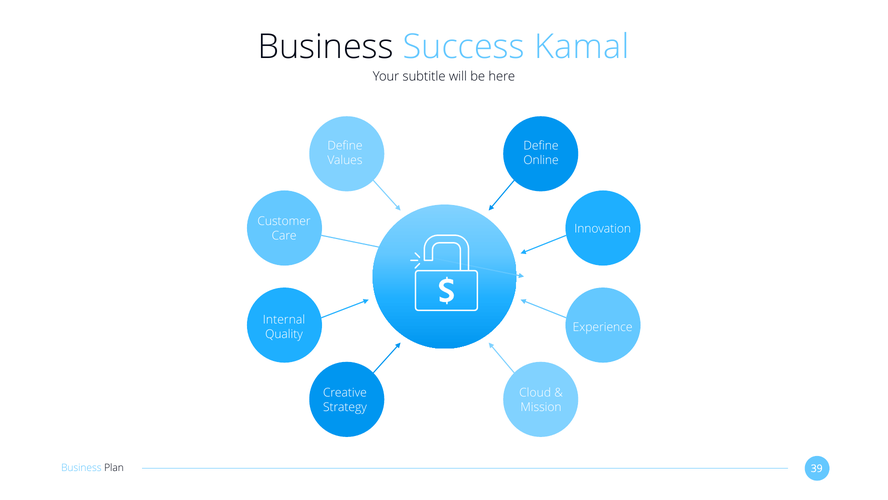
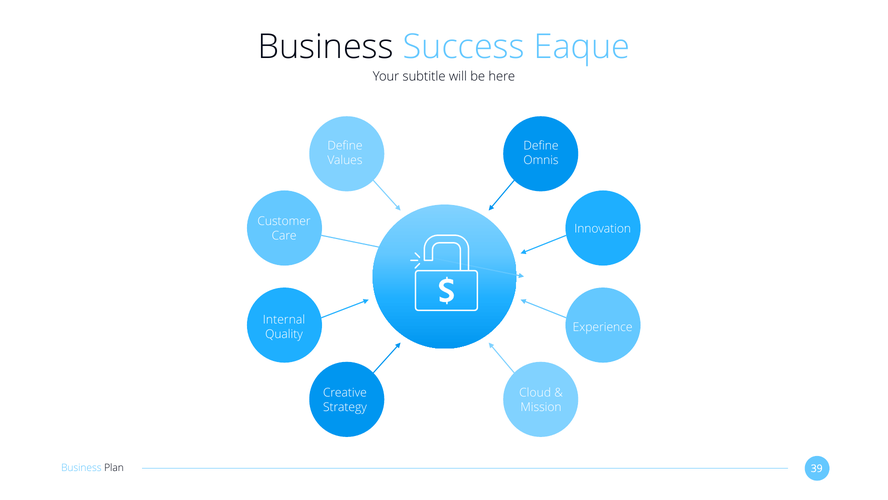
Kamal: Kamal -> Eaque (582, 47)
Online: Online -> Omnis (541, 160)
